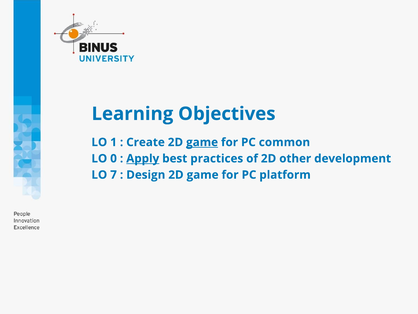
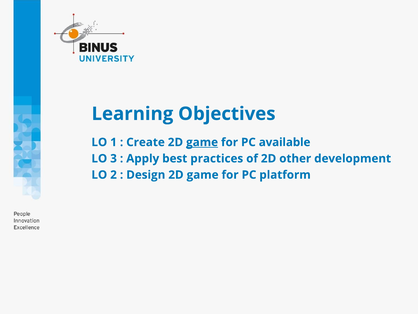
common: common -> available (285, 142)
0: 0 -> 3 (114, 158)
Apply underline: present -> none (143, 158)
7: 7 -> 2 (114, 175)
